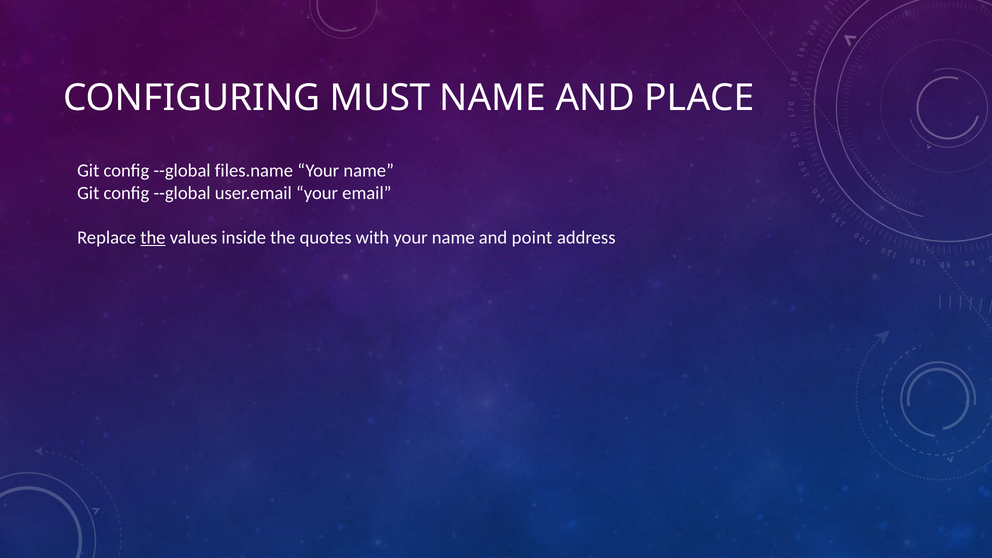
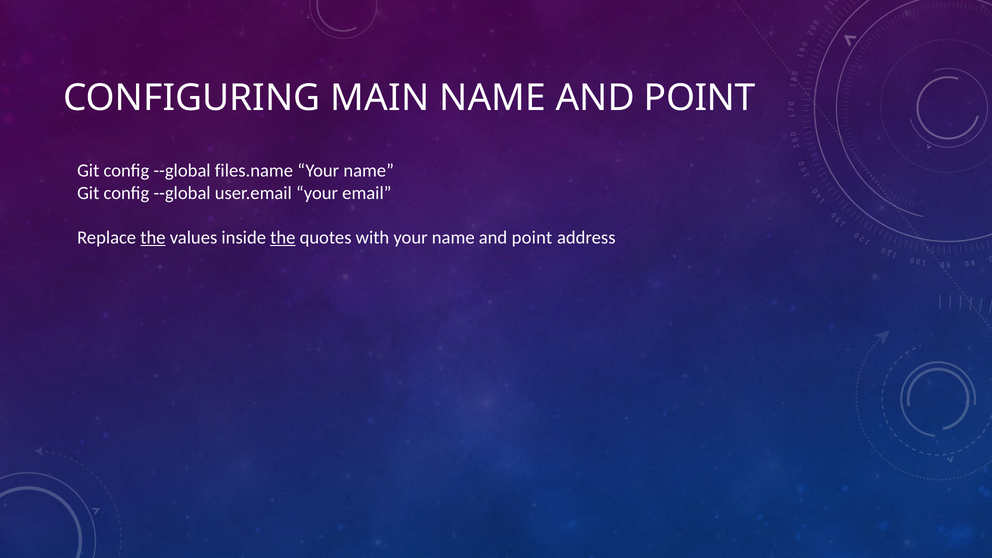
MUST: MUST -> MAIN (380, 98)
PLACE: PLACE -> POINT (700, 98)
the underline: none -> present (283, 238)
